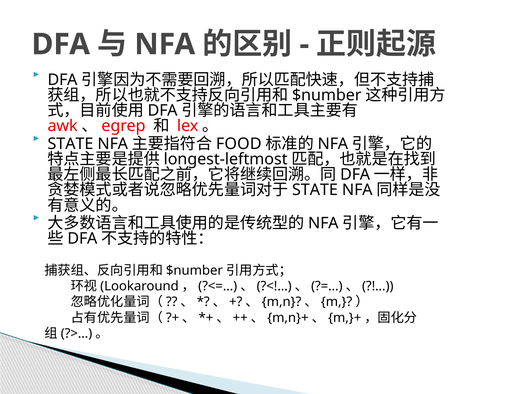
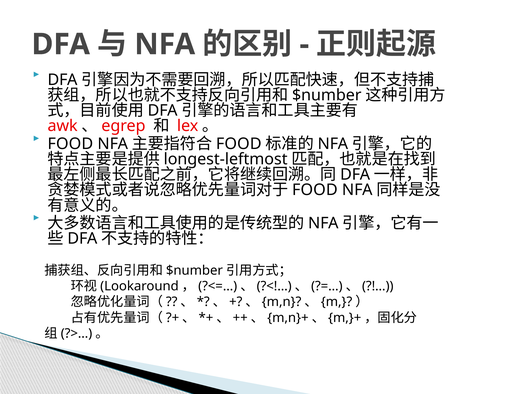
STATE: STATE -> FOOD (70, 144)
STATE: STATE -> FOOD (315, 190)
